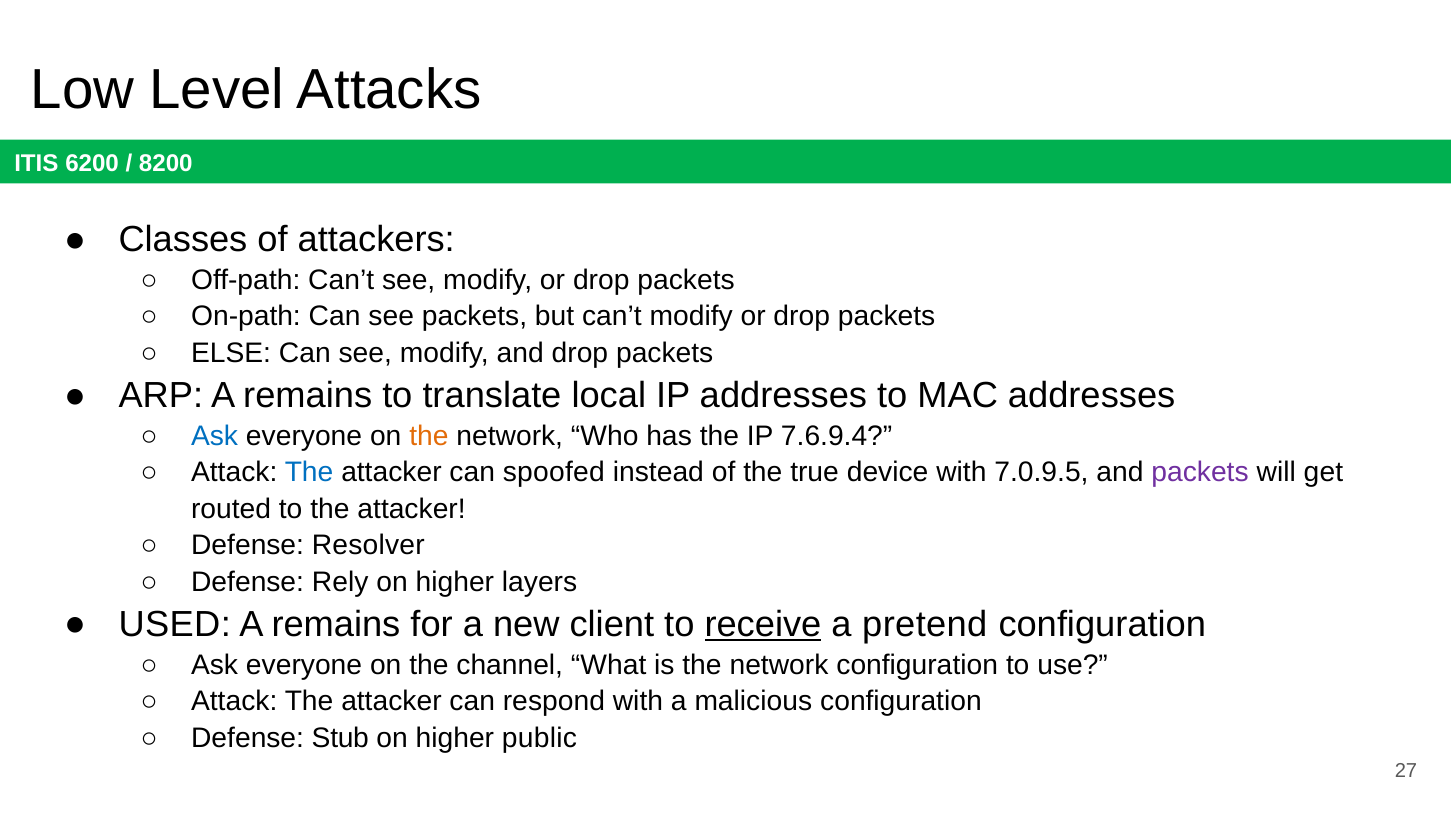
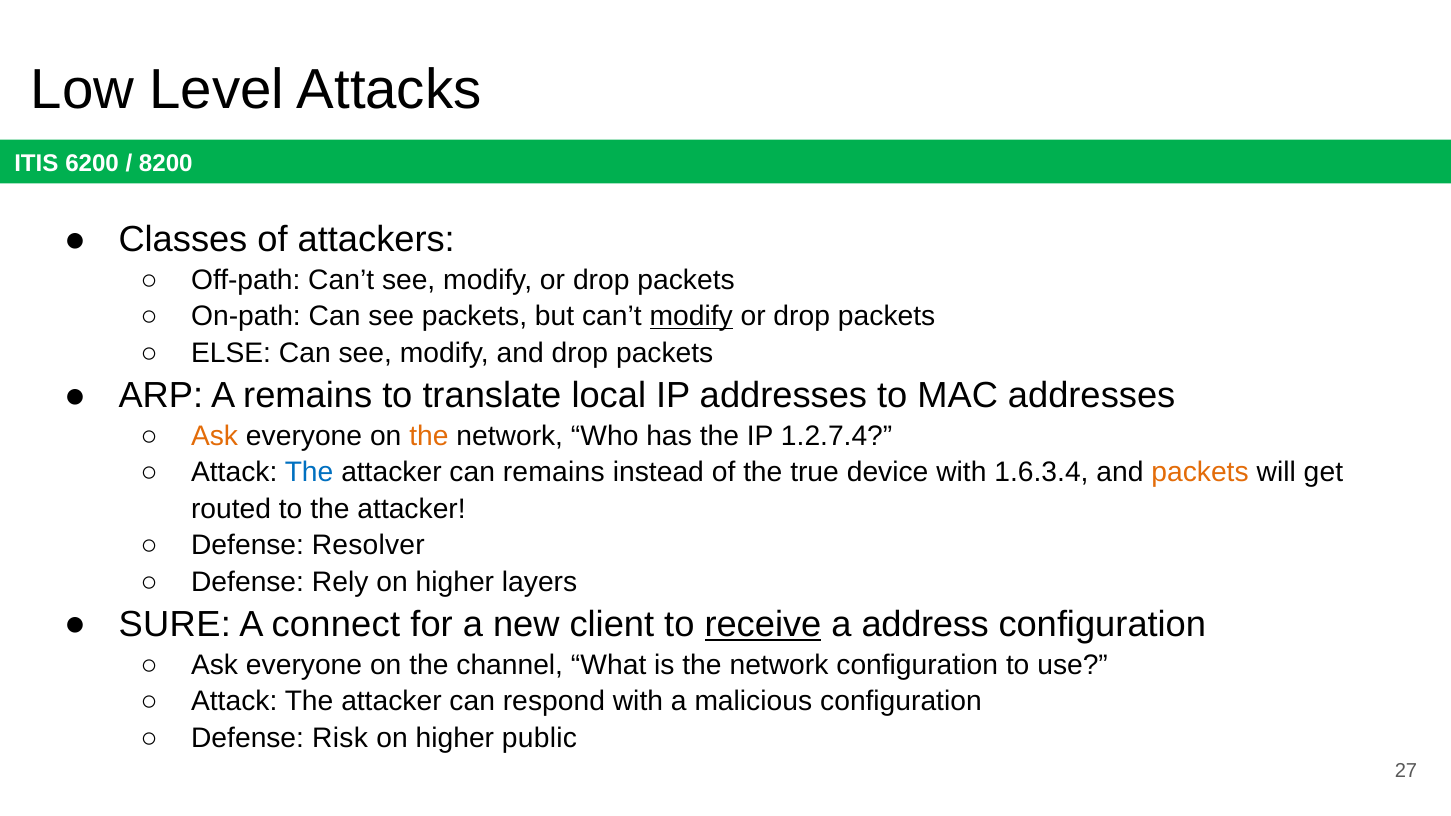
modify underline: none -> present (691, 317)
Ask colour: blue -> orange (215, 436)
7.6.9.4: 7.6.9.4 -> 1.2.7.4 (837, 436)
can spoofed: spoofed -> remains (554, 473)
7.0.9.5: 7.0.9.5 -> 1.6.3.4 (1041, 473)
packets colour: purple -> orange (1200, 473)
USED: USED -> SURE (175, 624)
remains: remains -> connect (336, 624)
pretend: pretend -> address (925, 624)
Stub: Stub -> Risk (340, 738)
